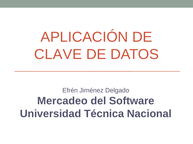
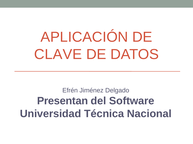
Mercadeo: Mercadeo -> Presentan (63, 101)
